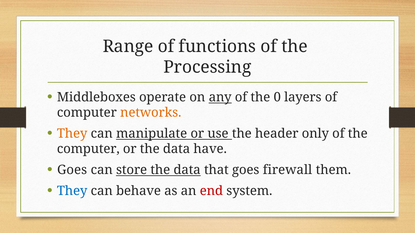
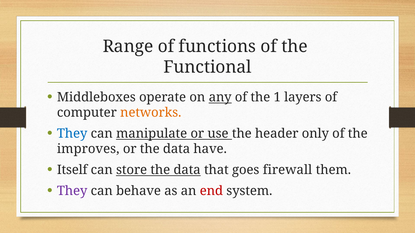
Processing: Processing -> Functional (207, 67)
0: 0 -> 1 (277, 97)
They colour: orange -> blue (72, 134)
computer: computer -> improves (88, 149)
Goes: Goes -> Itself (72, 170)
They colour: blue -> purple (72, 191)
